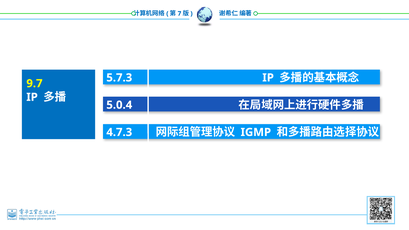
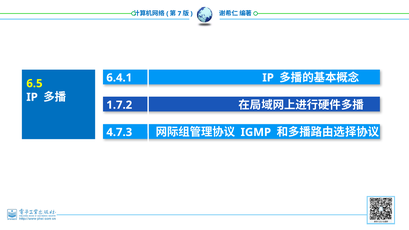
5.7.3: 5.7.3 -> 6.4.1 (119, 78)
9.7: 9.7 -> 6.5 (34, 84)
5.0.4: 5.0.4 -> 1.7.2 (119, 105)
